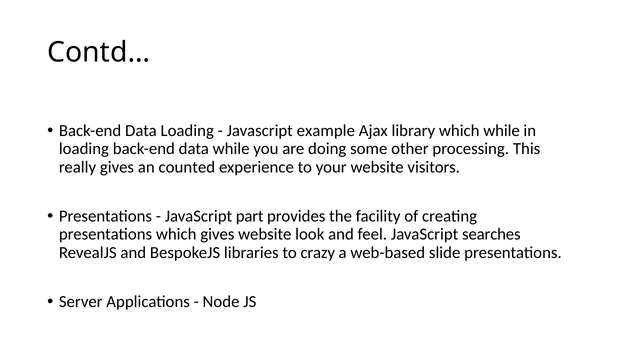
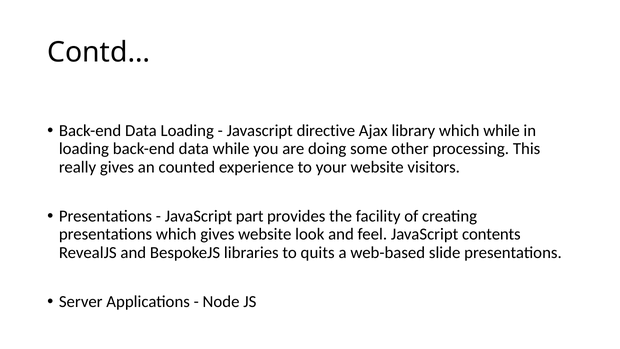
example: example -> directive (326, 131)
searches: searches -> contents (491, 234)
crazy: crazy -> quits (318, 252)
